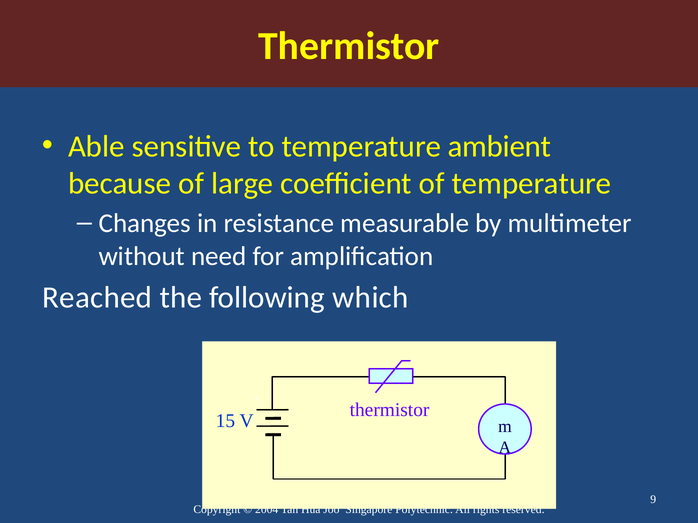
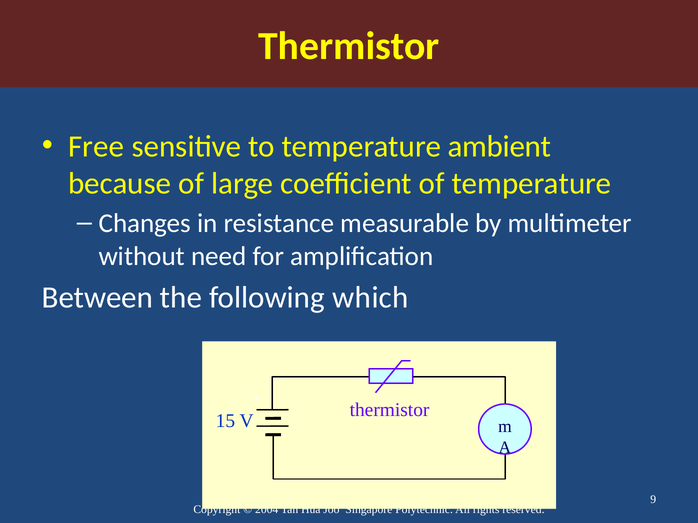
Able: Able -> Free (96, 146)
Reached: Reached -> Between (97, 298)
